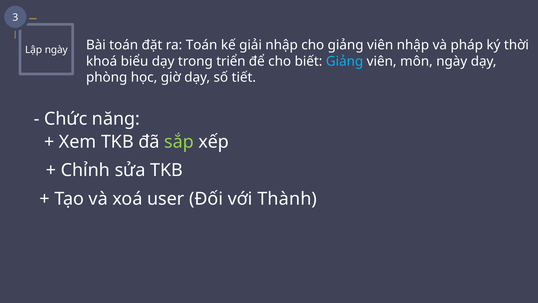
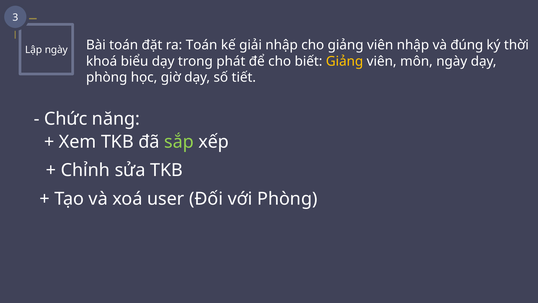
pháp: pháp -> đúng (467, 45)
triển: triển -> phát (231, 61)
Giảng colour: light blue -> yellow (345, 61)
với Thành: Thành -> Phòng (287, 199)
